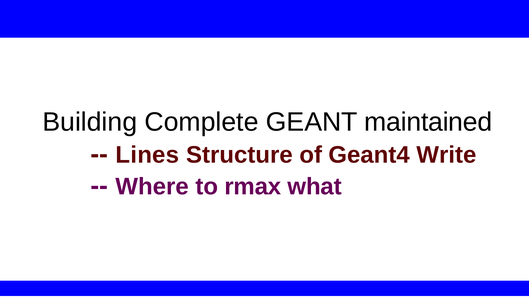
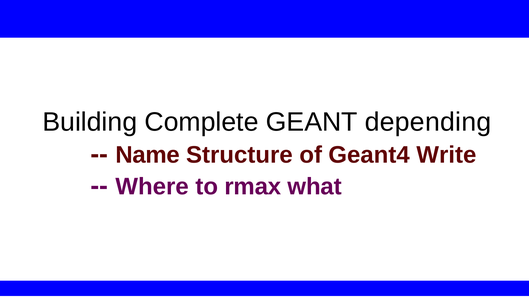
maintained: maintained -> depending (428, 122)
Lines: Lines -> Name (148, 155)
